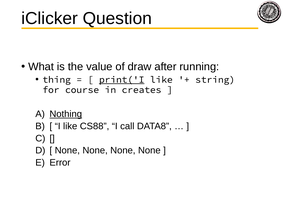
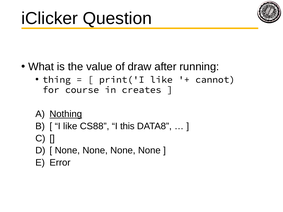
print('I underline: present -> none (122, 80)
string: string -> cannot (215, 80)
call: call -> this (127, 126)
